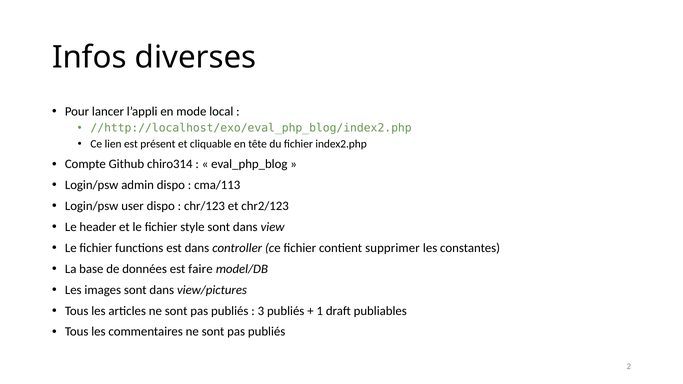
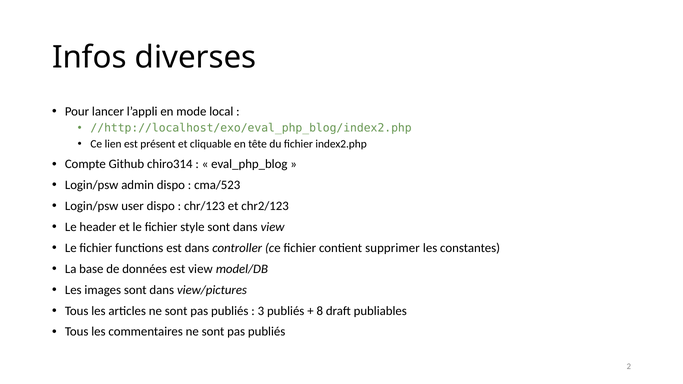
cma/113: cma/113 -> cma/523 (217, 185)
est faire: faire -> view (200, 269)
1: 1 -> 8 (320, 311)
